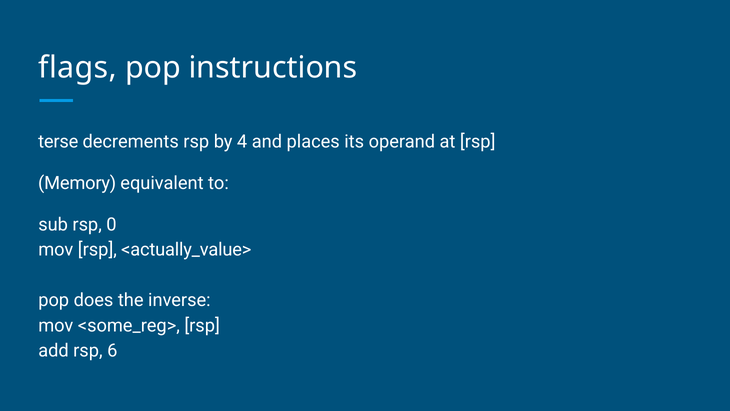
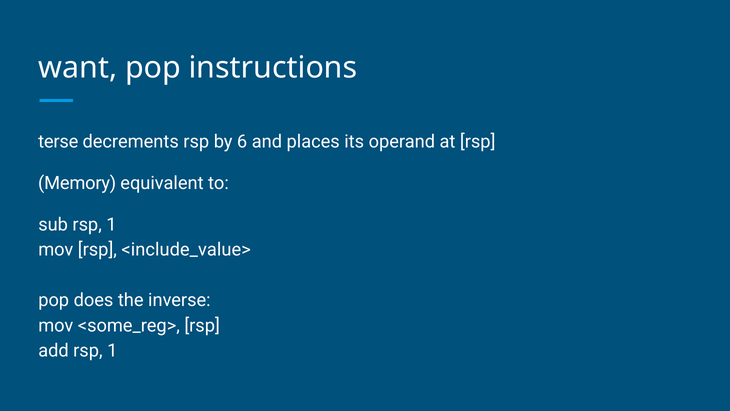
flags: flags -> want (78, 68)
4: 4 -> 6 (242, 142)
sub rsp 0: 0 -> 1 (112, 225)
<actually_value>: <actually_value> -> <include_value> (186, 250)
add rsp 6: 6 -> 1 (112, 350)
